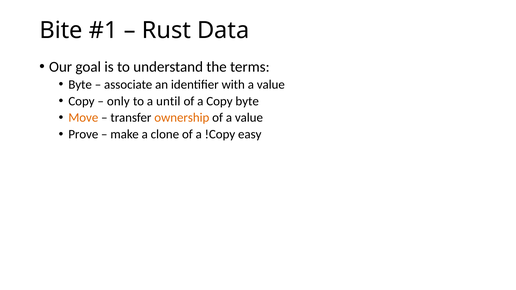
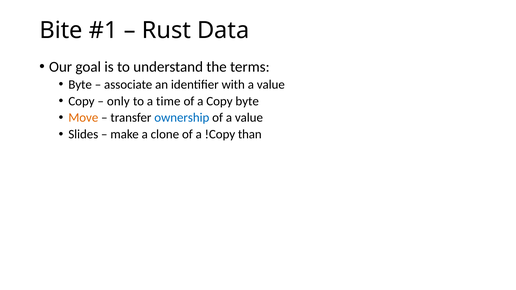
until: until -> time (168, 101)
ownership colour: orange -> blue (182, 118)
Prove: Prove -> Slides (83, 134)
easy: easy -> than (250, 134)
